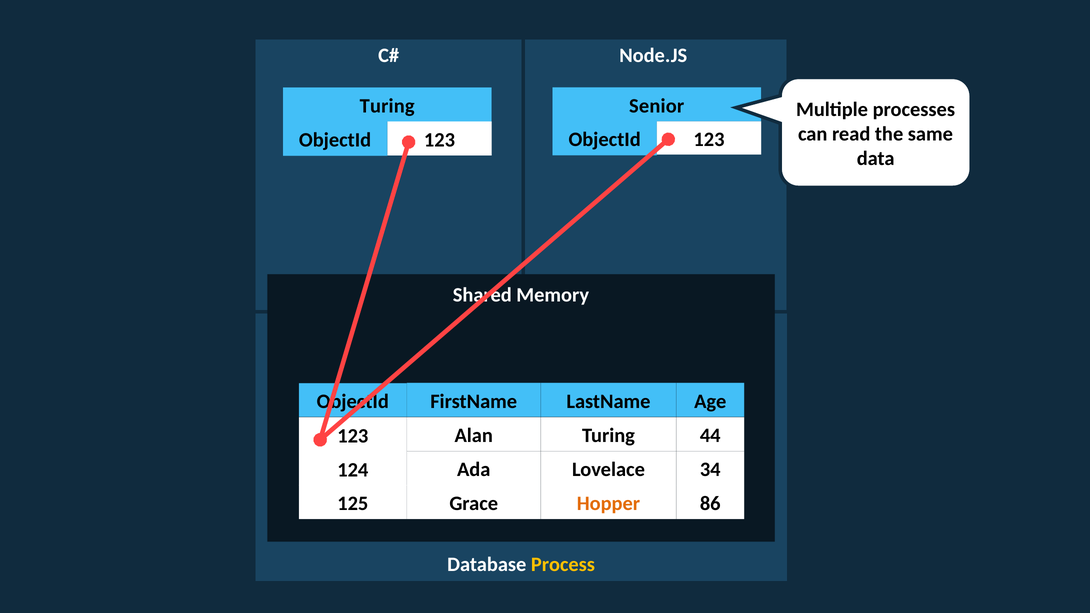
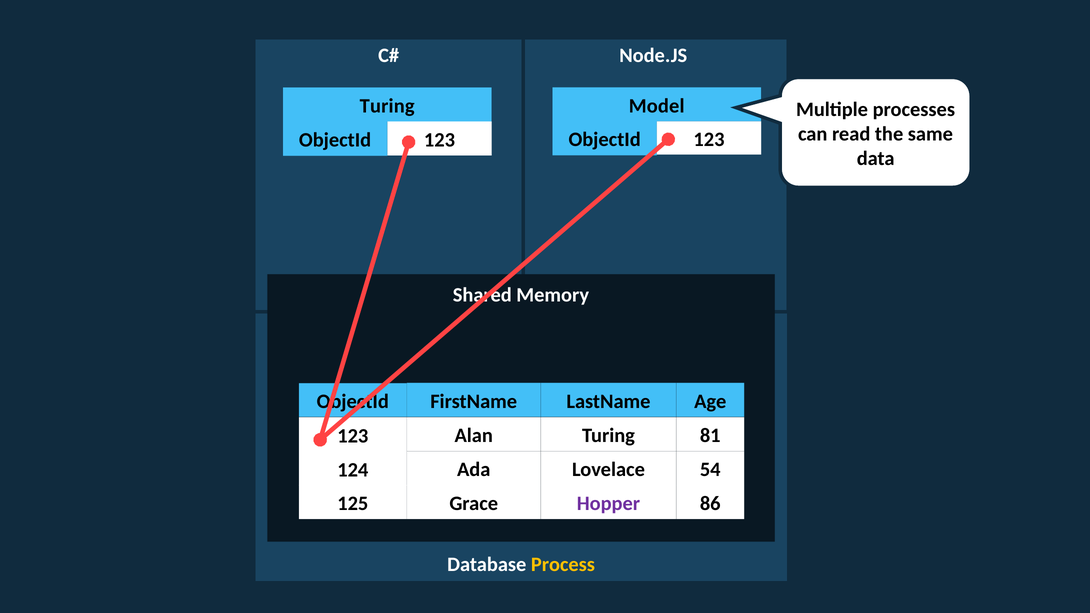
Senior: Senior -> Model (657, 106)
44: 44 -> 81 (710, 436)
34: 34 -> 54 (710, 470)
Hopper colour: orange -> purple (608, 504)
